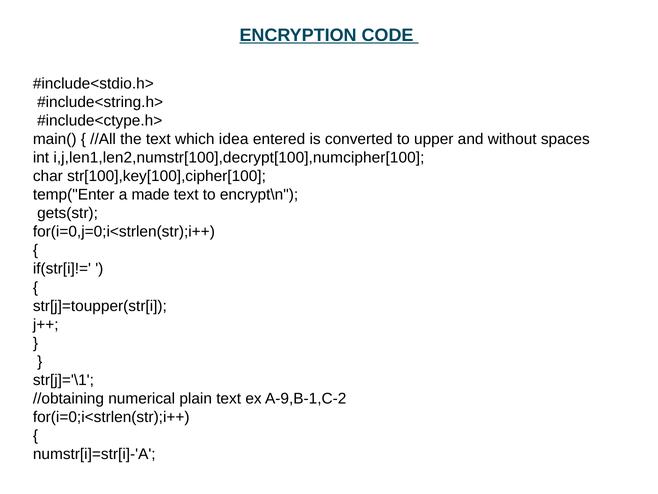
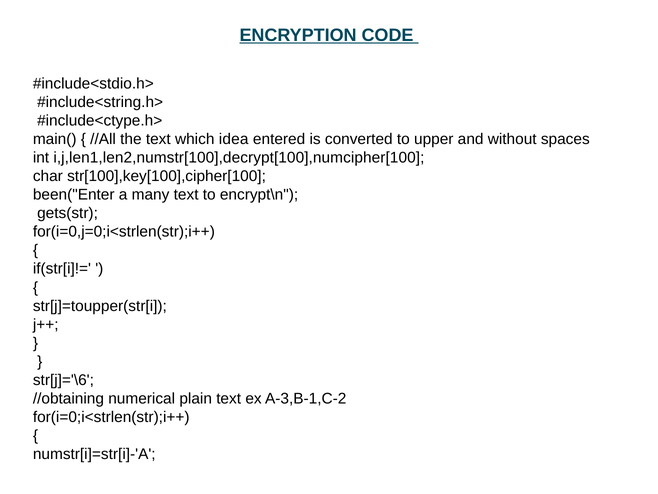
temp("Enter: temp("Enter -> been("Enter (74, 195)
made: made -> many (151, 195)
str[j]='\1: str[j]='\1 -> str[j]='\6 (63, 380)
A-9,B-1,C-2: A-9,B-1,C-2 -> A-3,B-1,C-2 (306, 398)
